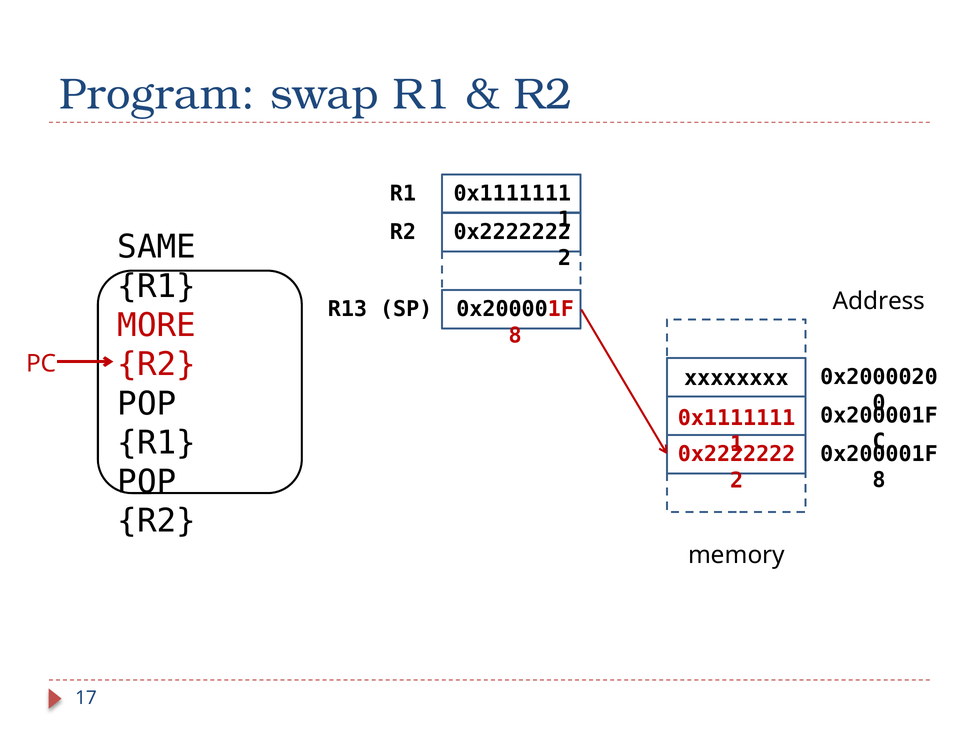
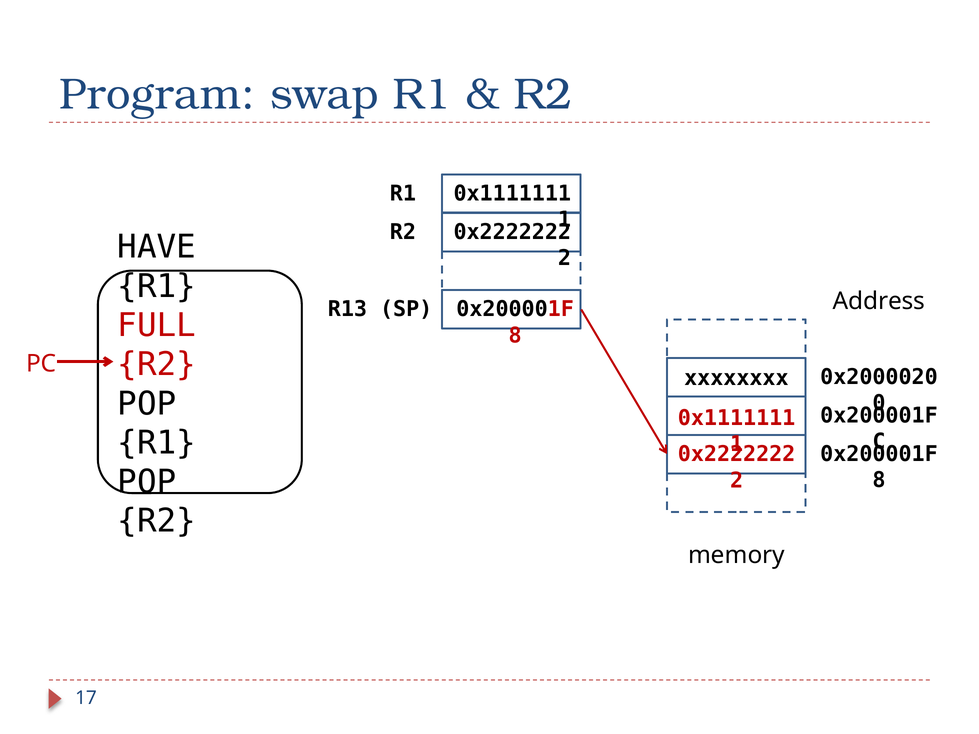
SAME: SAME -> HAVE (157, 247)
MORE: MORE -> FULL (157, 326)
